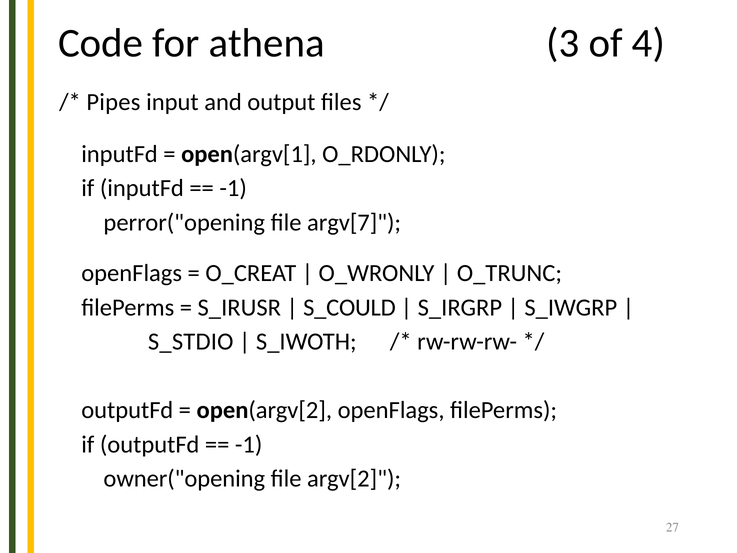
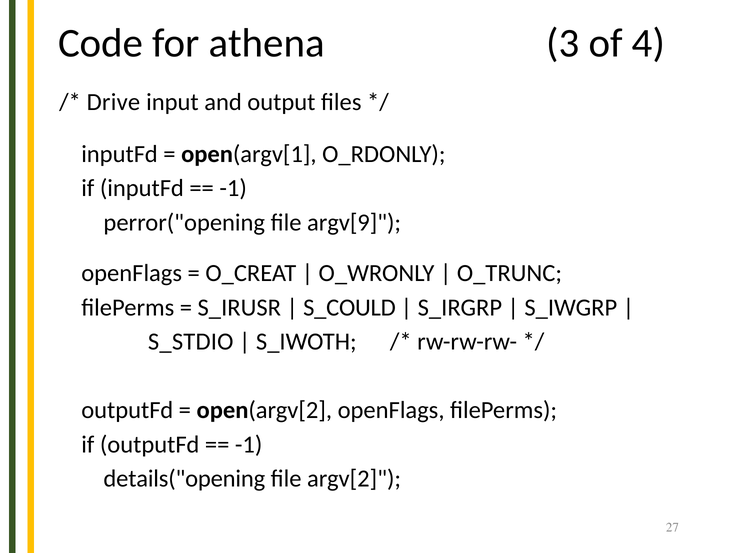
Pipes: Pipes -> Drive (113, 102)
argv[7: argv[7 -> argv[9 (354, 222)
owner("opening: owner("opening -> details("opening (184, 478)
